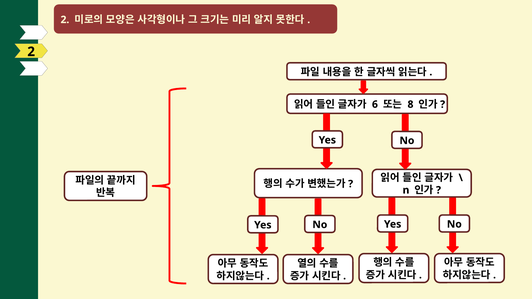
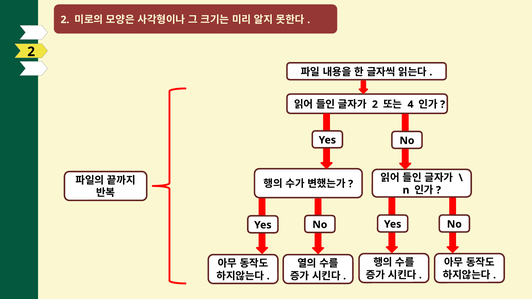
6: 6 -> 2 (375, 104)
8: 8 -> 4 (410, 104)
